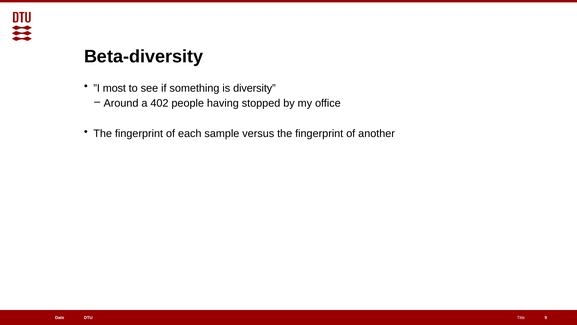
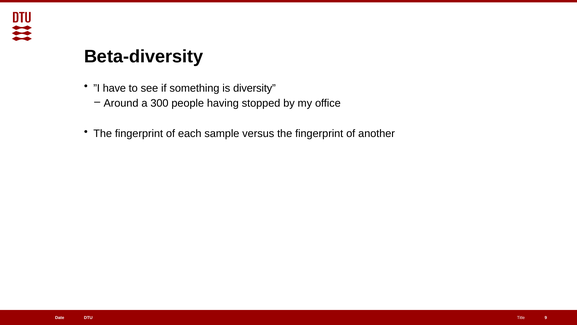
most: most -> have (114, 88)
402: 402 -> 300 (159, 103)
